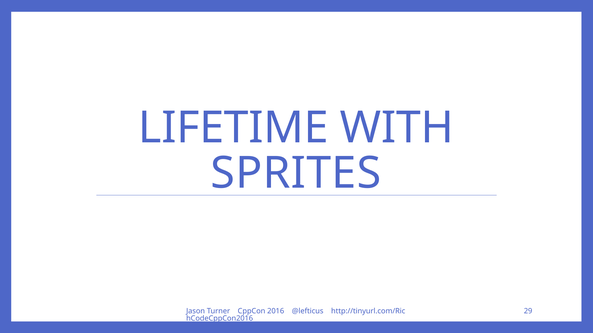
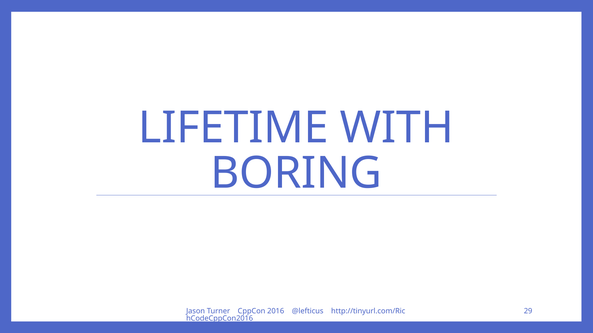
SPRITES: SPRITES -> BORING (296, 173)
